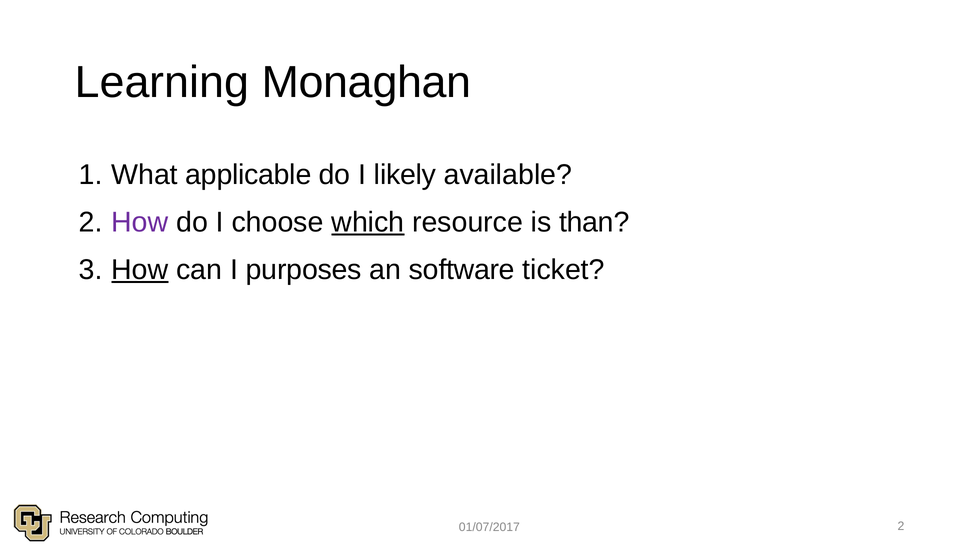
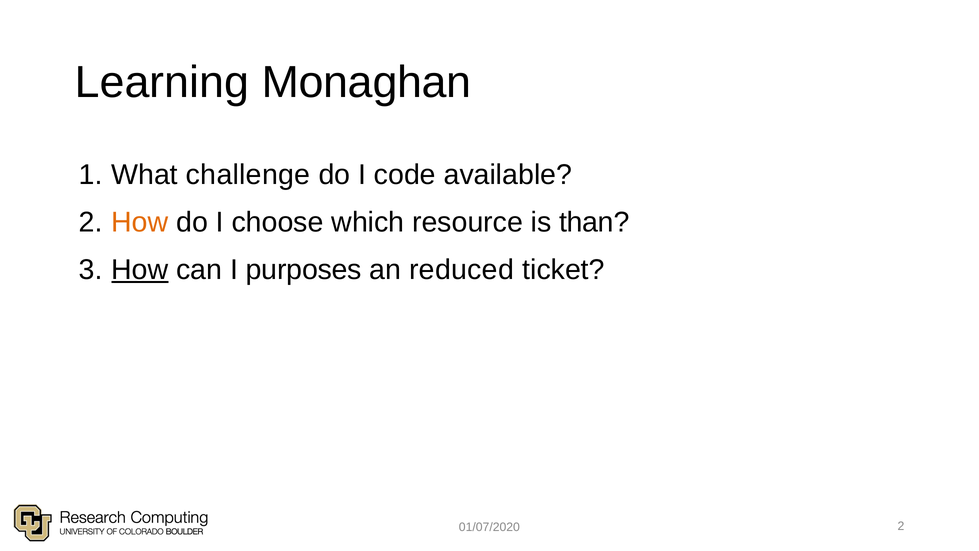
applicable: applicable -> challenge (248, 175)
likely: likely -> code (405, 175)
How colour: purple -> orange (140, 222)
which underline: present -> none (368, 222)
software: software -> reduced (462, 270)
01/07/2017: 01/07/2017 -> 01/07/2020 (489, 527)
